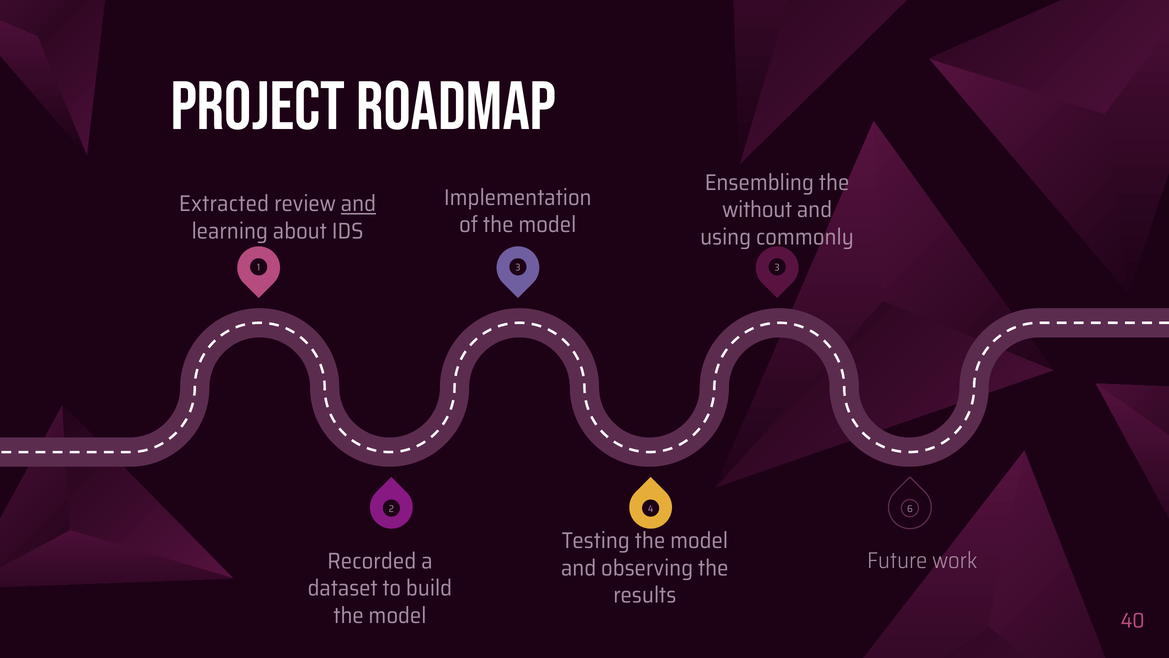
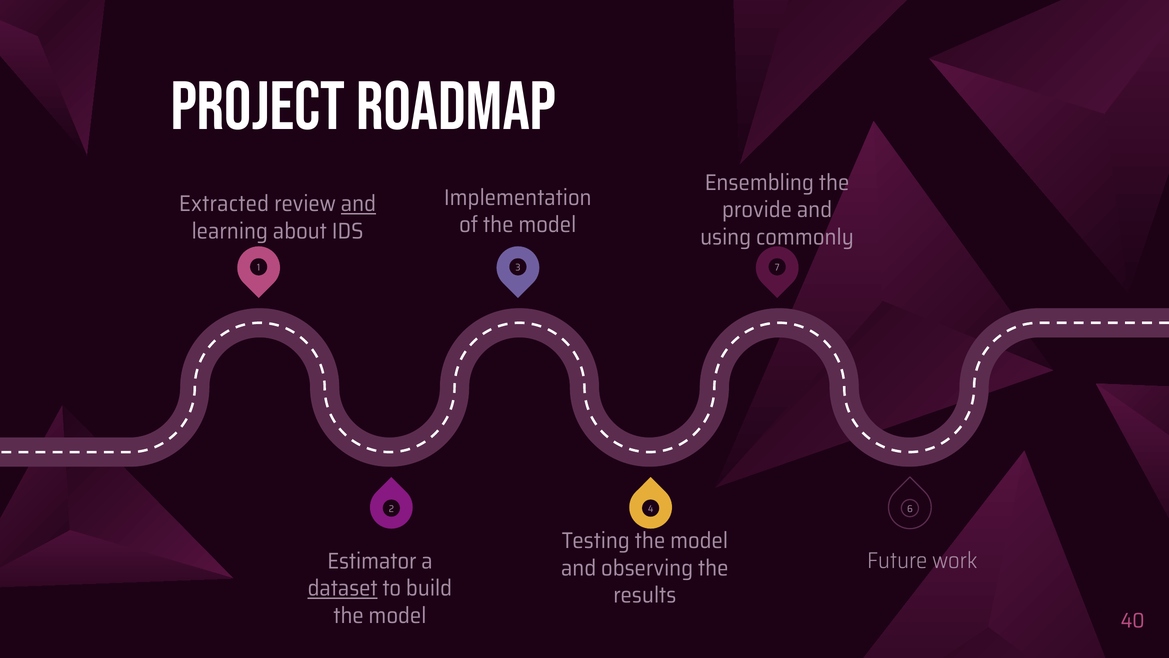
without: without -> provide (757, 210)
3 3: 3 -> 7 (777, 267)
Recorded: Recorded -> Estimator (372, 561)
dataset underline: none -> present (343, 588)
